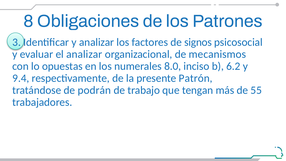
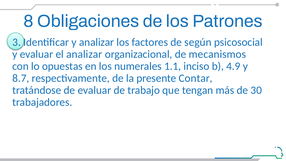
signos: signos -> según (198, 42)
8.0: 8.0 -> 1.1 (173, 66)
6.2: 6.2 -> 4.9 (233, 66)
9.4: 9.4 -> 8.7 (21, 78)
Patrón: Patrón -> Contar (196, 78)
de podrán: podrán -> evaluar (94, 90)
55: 55 -> 30 (256, 90)
